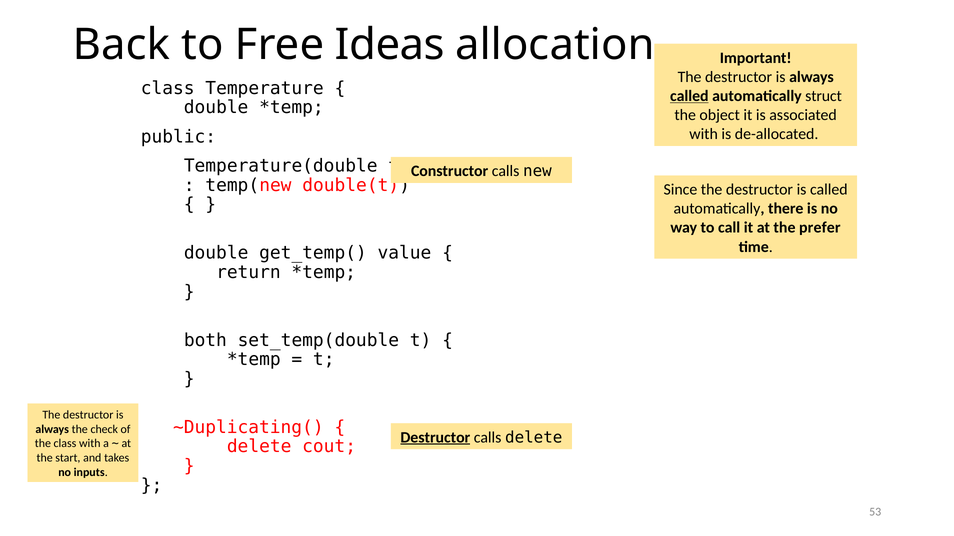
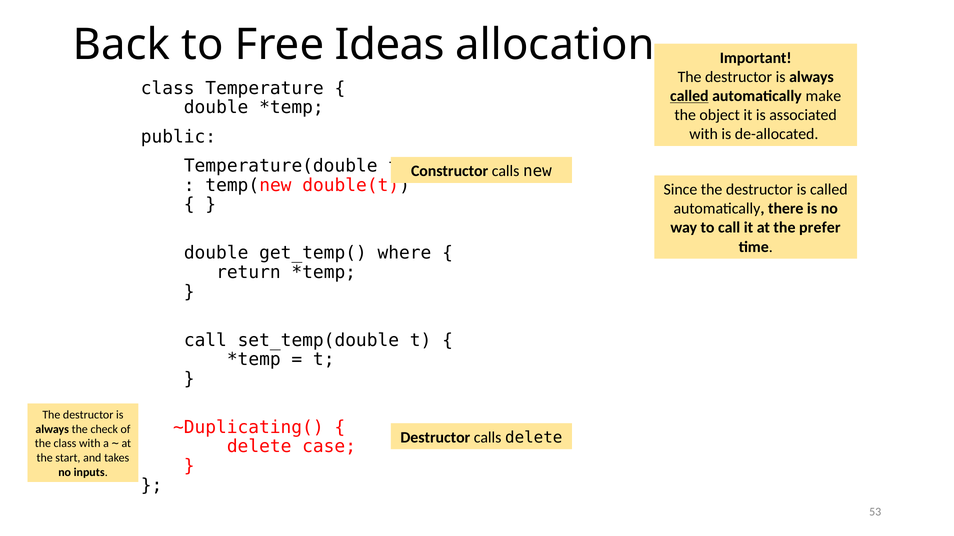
struct: struct -> make (823, 96)
value: value -> where (404, 253)
both: both -> call (205, 341)
Destructor underline: present -> none (435, 438)
cout: cout -> case (329, 447)
